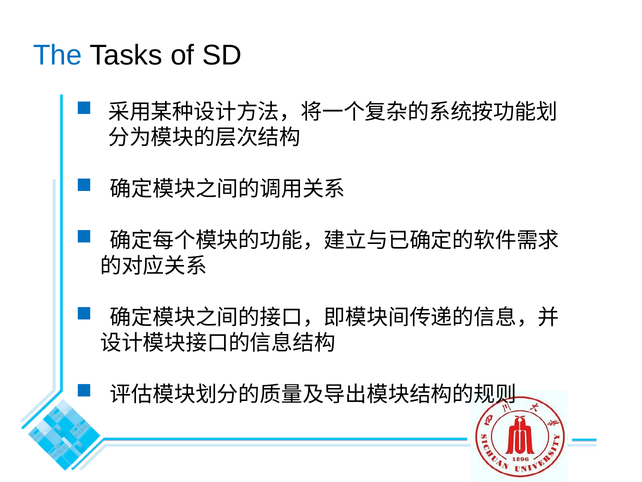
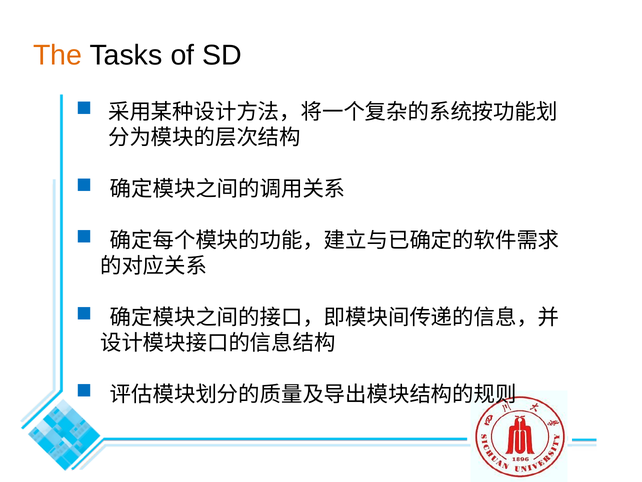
The colour: blue -> orange (58, 55)
